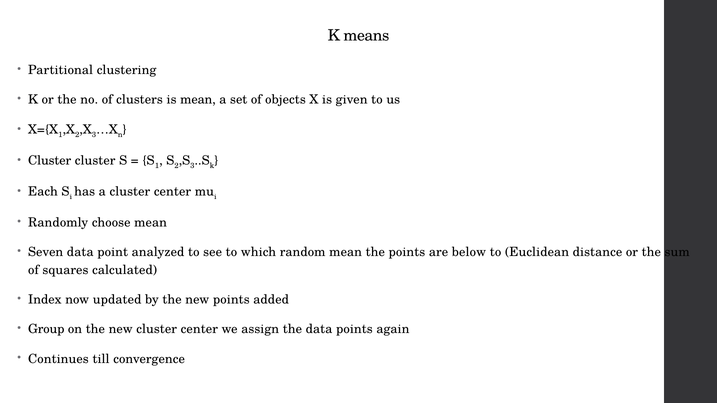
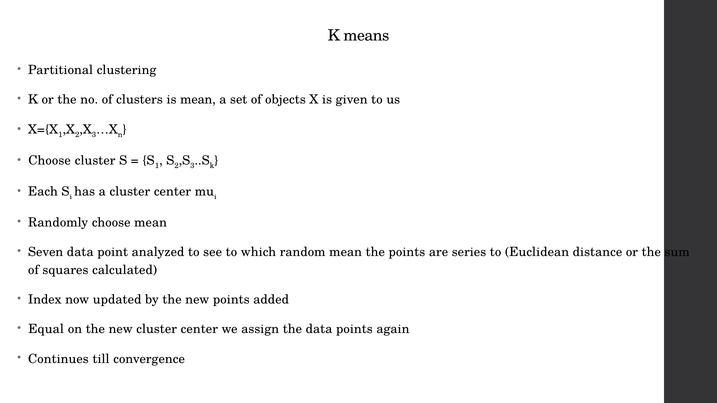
Cluster: Cluster -> Choose (50, 161)
below: below -> series (469, 252)
Group: Group -> Equal (46, 330)
